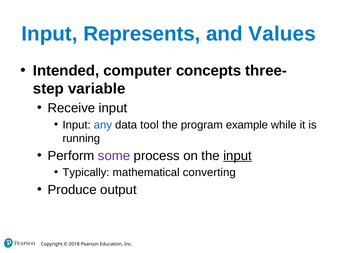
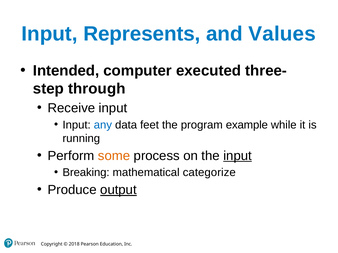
concepts: concepts -> executed (209, 71)
variable: variable -> through (97, 89)
tool: tool -> feet (150, 125)
some colour: purple -> orange (114, 156)
Typically: Typically -> Breaking (86, 173)
converting: converting -> categorize (209, 173)
output underline: none -> present (118, 190)
